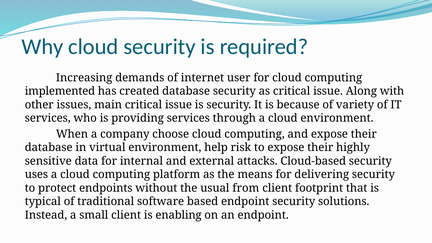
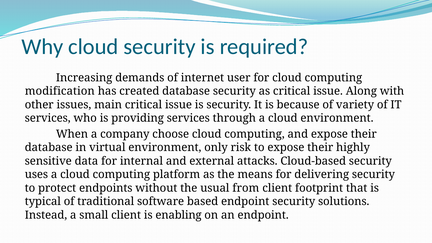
implemented: implemented -> modification (60, 91)
help: help -> only (216, 148)
